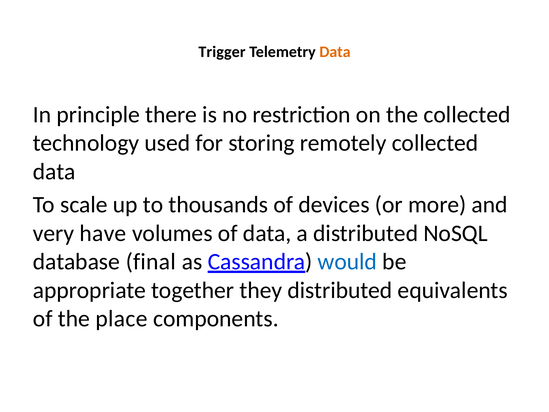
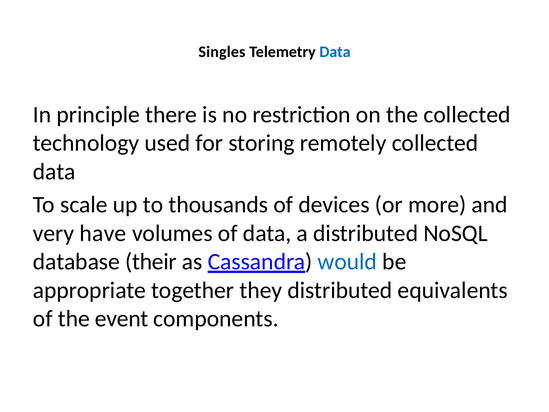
Trigger: Trigger -> Singles (222, 52)
Data colour: orange -> blue (335, 52)
final: final -> their (151, 261)
place: place -> event (122, 319)
